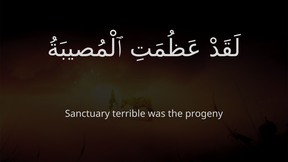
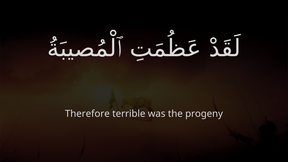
Sanctuary: Sanctuary -> Therefore (87, 114)
